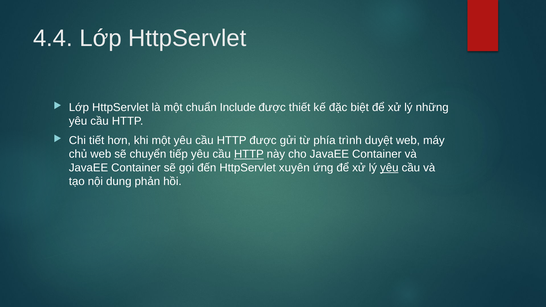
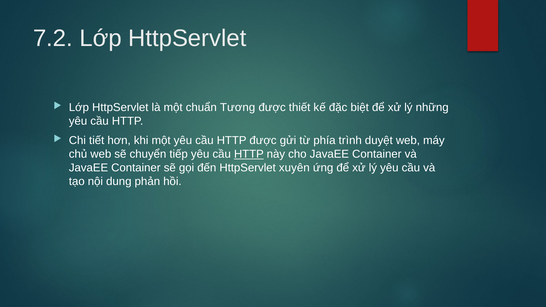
4.4: 4.4 -> 7.2 (53, 38)
Include: Include -> Tương (238, 107)
yêu underline: present -> none (389, 168)
